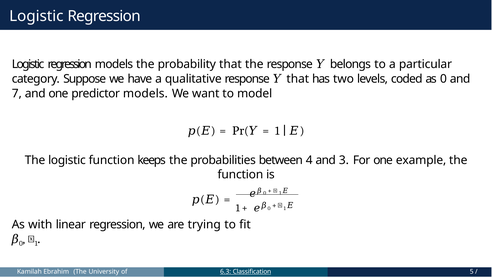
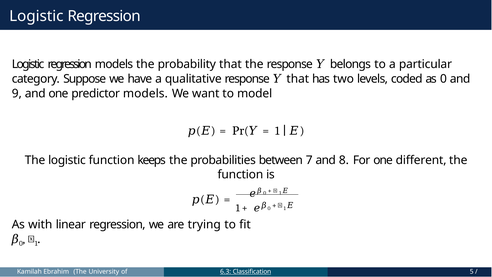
7: 7 -> 9 (17, 93)
4: 4 -> 7 (309, 160)
3: 3 -> 8 (344, 160)
example: example -> different (421, 160)
